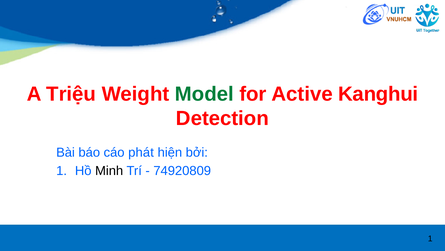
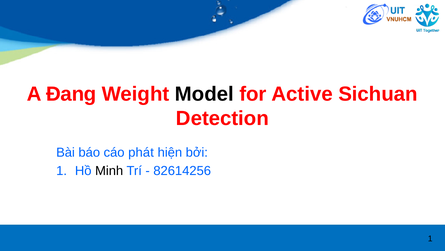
Triệu: Triệu -> Đang (71, 94)
Model colour: green -> black (204, 94)
Kanghui: Kanghui -> Sichuan (378, 94)
74920809: 74920809 -> 82614256 (182, 170)
